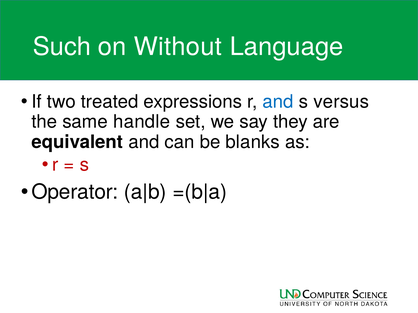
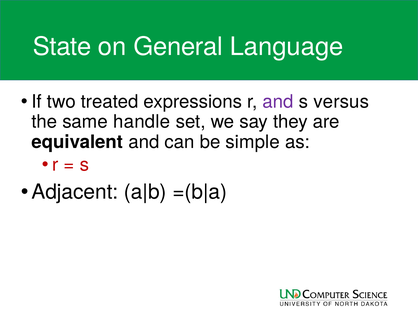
Such: Such -> State (62, 47)
Without: Without -> General (178, 47)
and colour: blue -> purple (278, 102)
blanks: blanks -> simple (253, 142)
Operator: Operator -> Adjacent (75, 192)
